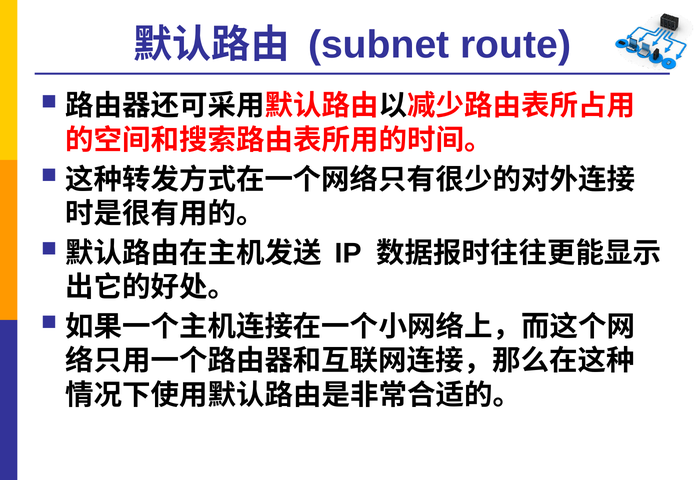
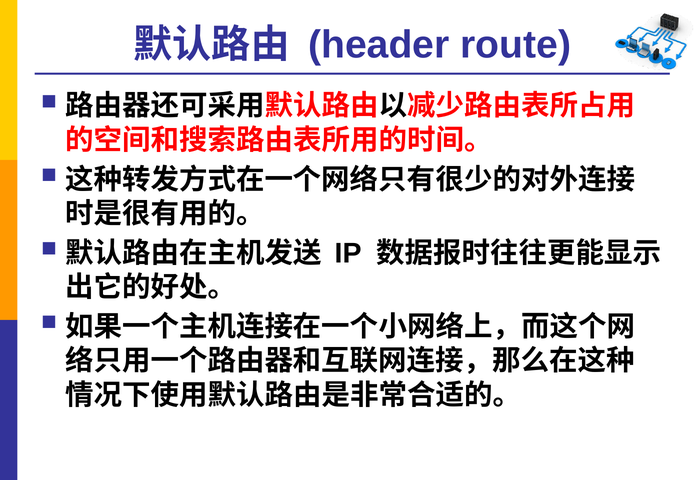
subnet: subnet -> header (379, 45)
